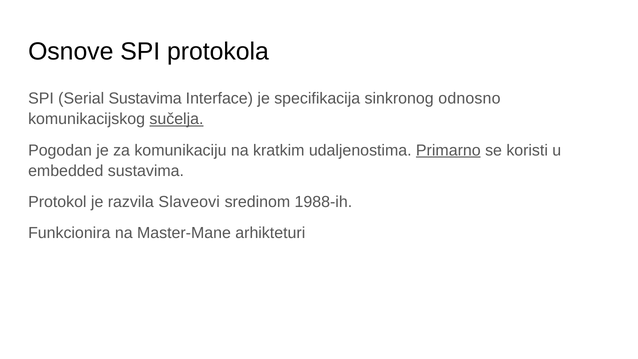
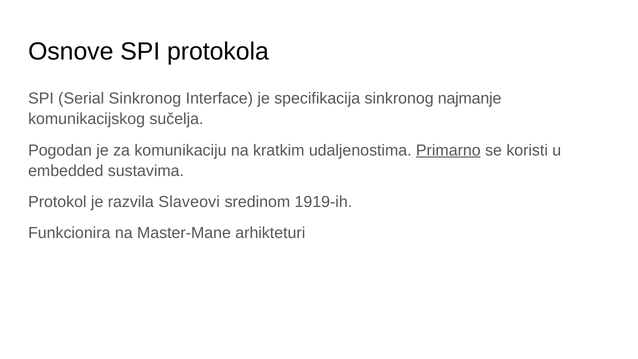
Serial Sustavima: Sustavima -> Sinkronog (145, 99)
odnosno: odnosno -> najmanje (470, 99)
sučelja underline: present -> none (176, 119)
1988-ih: 1988-ih -> 1919-ih (323, 202)
